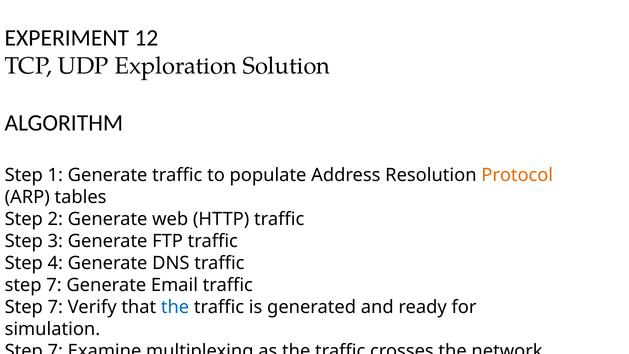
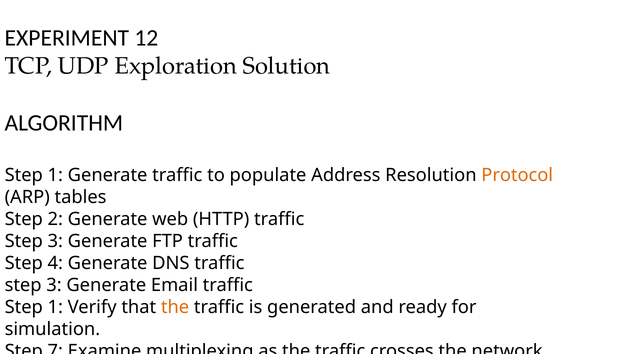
7: 7 -> 3 (54, 285)
7: 7 -> 1 (55, 307)
the colour: blue -> orange (175, 307)
